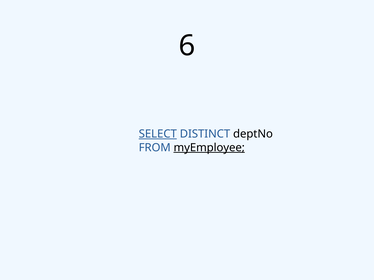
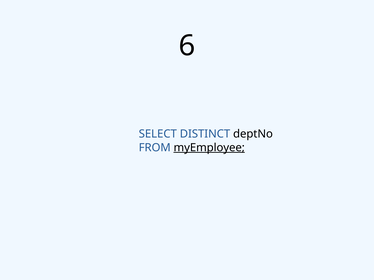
SELECT underline: present -> none (158, 134)
